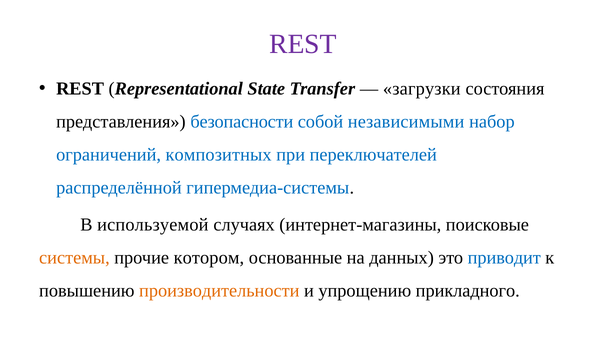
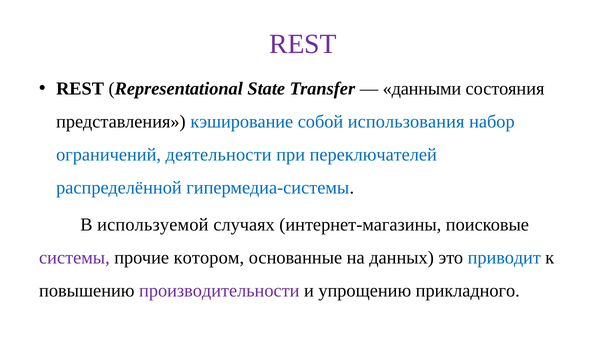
загрузки: загрузки -> данными (422, 89)
безопасности: безопасности -> кэширование (242, 122)
независимыми: независимыми -> использования (406, 122)
композитных: композитных -> деятельности (219, 154)
системы colour: orange -> purple (74, 257)
производительности colour: orange -> purple (219, 290)
